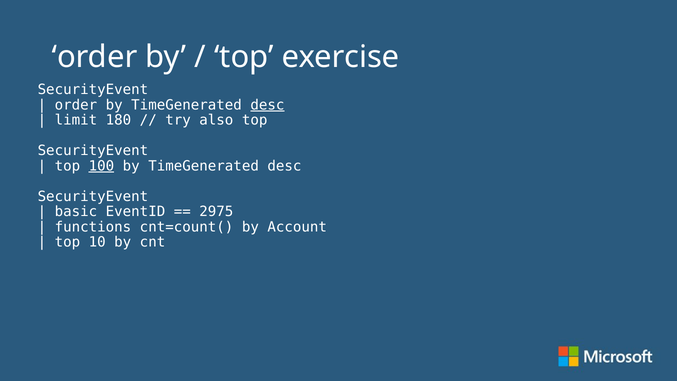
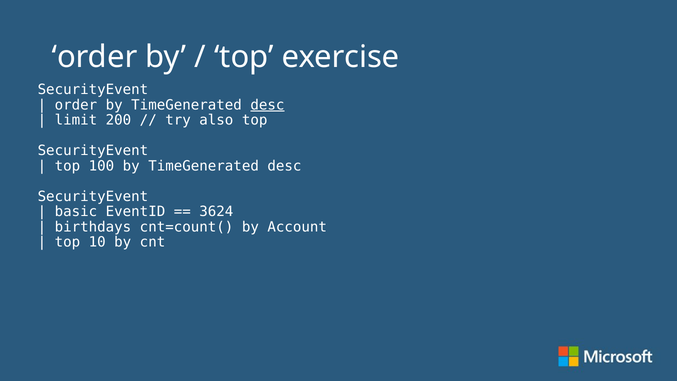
180: 180 -> 200 (118, 120)
100 underline: present -> none (101, 166)
2975: 2975 -> 3624 (216, 212)
functions: functions -> birthdays (93, 227)
